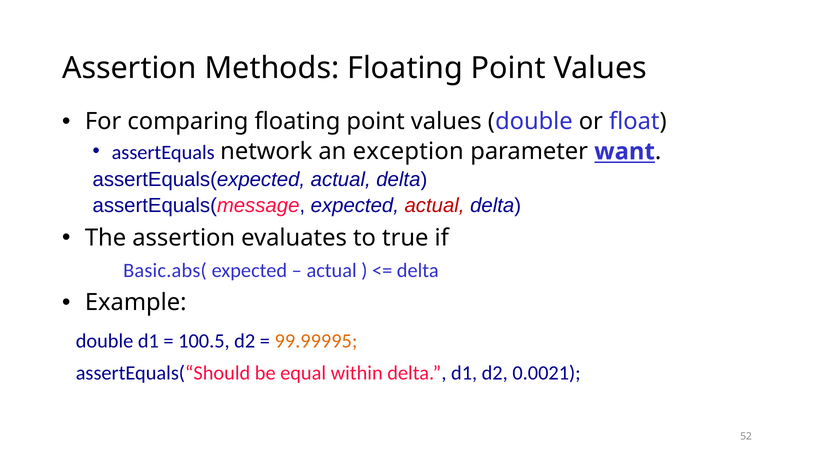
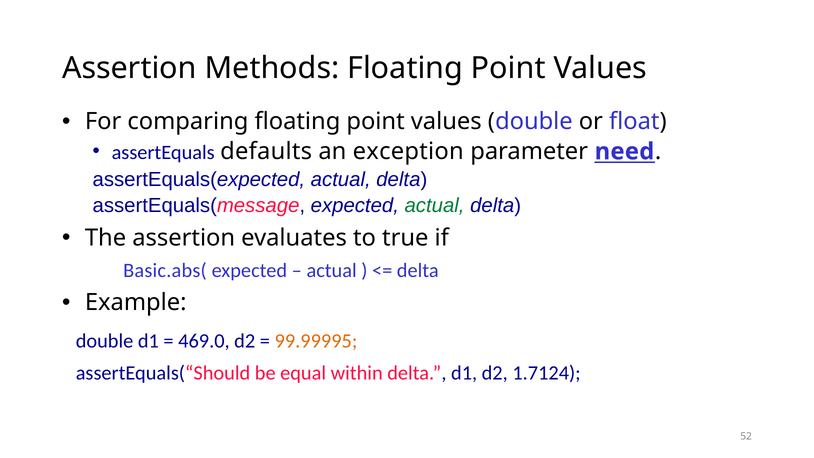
network: network -> defaults (266, 151)
want: want -> need (624, 151)
actual colour: red -> green (435, 206)
100.5: 100.5 -> 469.0 (204, 341)
0.0021: 0.0021 -> 1.7124 (547, 373)
